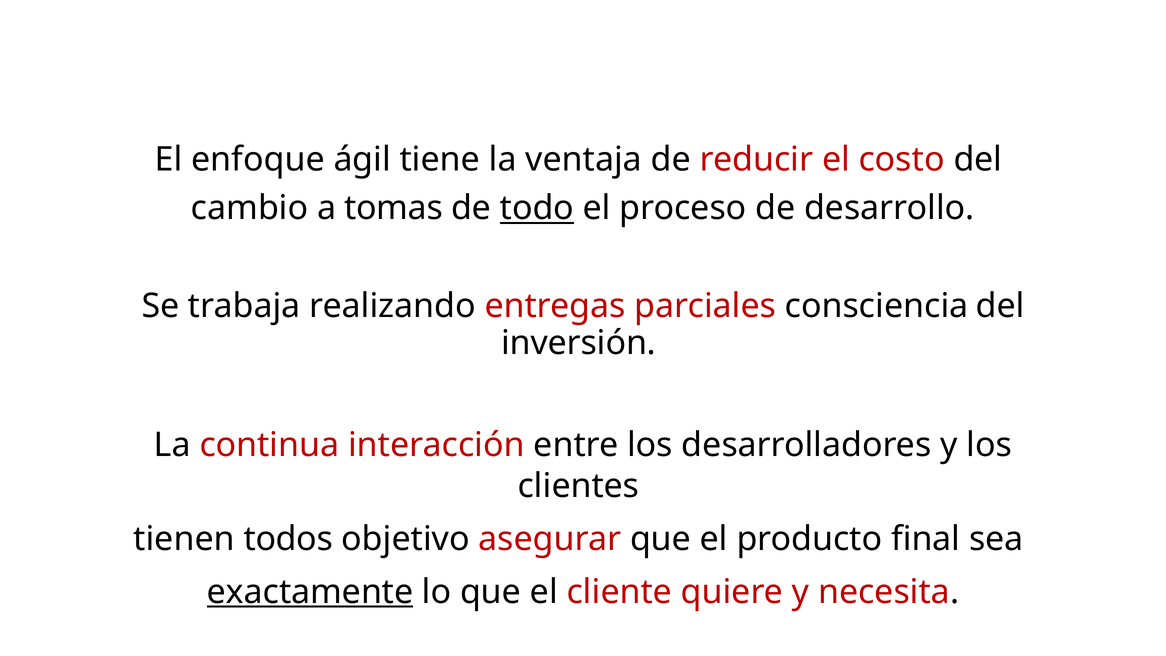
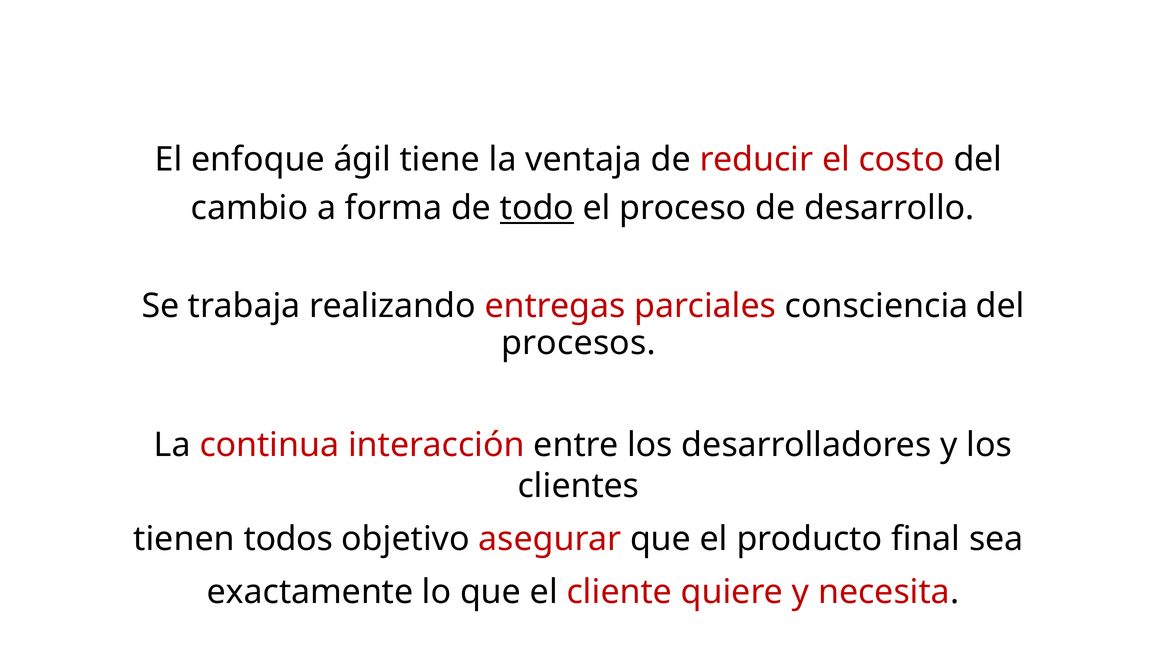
tomas: tomas -> forma (393, 208)
inversión: inversión -> procesos (578, 343)
exactamente underline: present -> none (310, 592)
